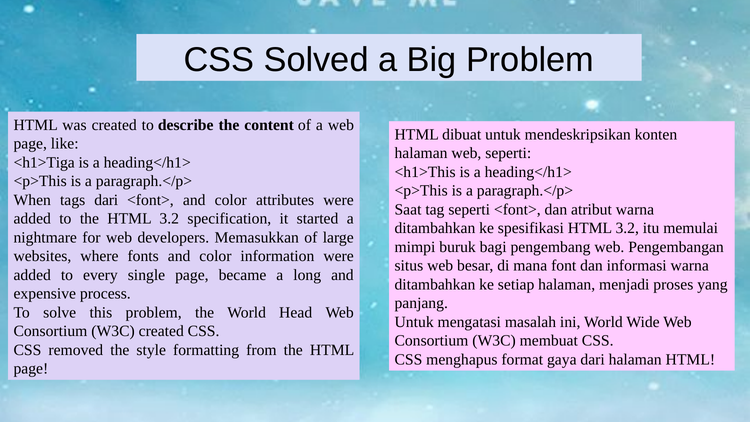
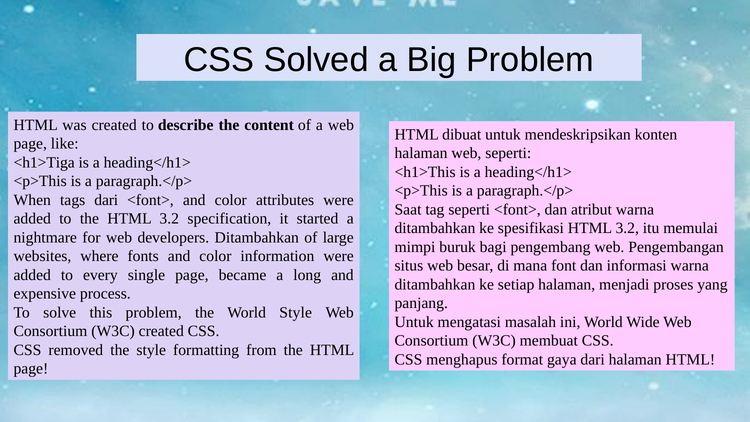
developers Memasukkan: Memasukkan -> Ditambahkan (257, 237)
World Head: Head -> Style (296, 312)
